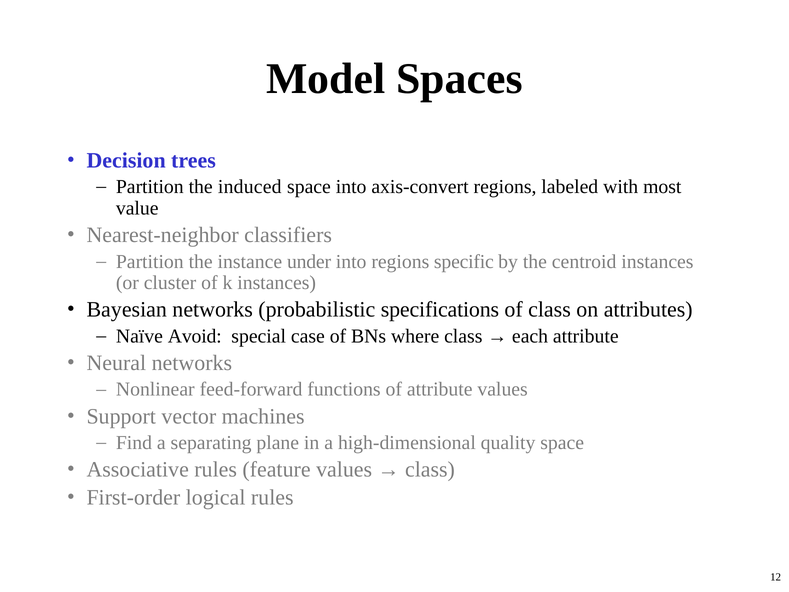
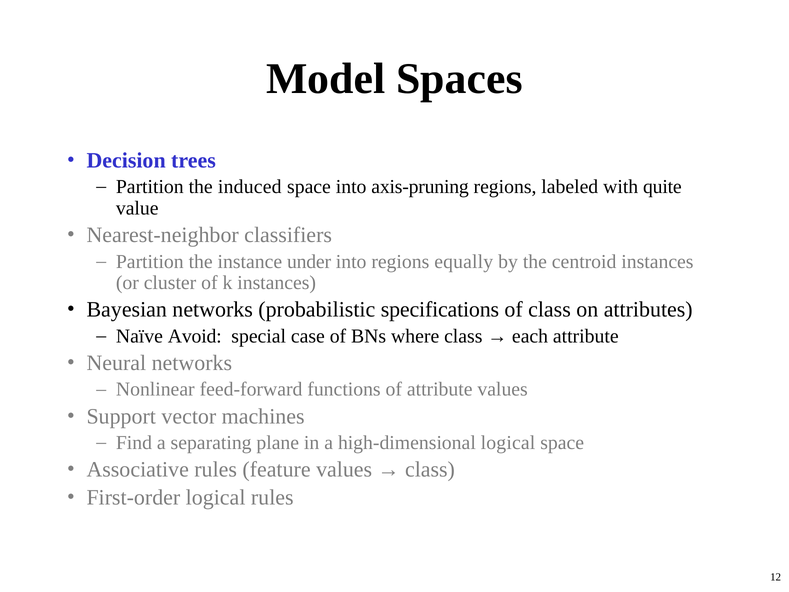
axis-convert: axis-convert -> axis-pruning (420, 187)
most: most -> quite (662, 187)
specific: specific -> equally (464, 261)
high-dimensional quality: quality -> logical (508, 443)
